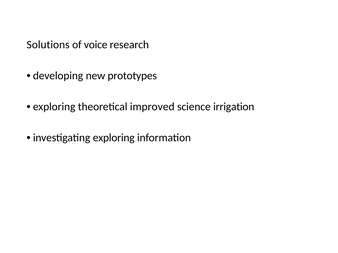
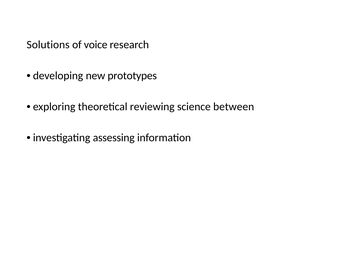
improved: improved -> reviewing (152, 107)
irrigation: irrigation -> between (234, 107)
investigating exploring: exploring -> assessing (114, 138)
